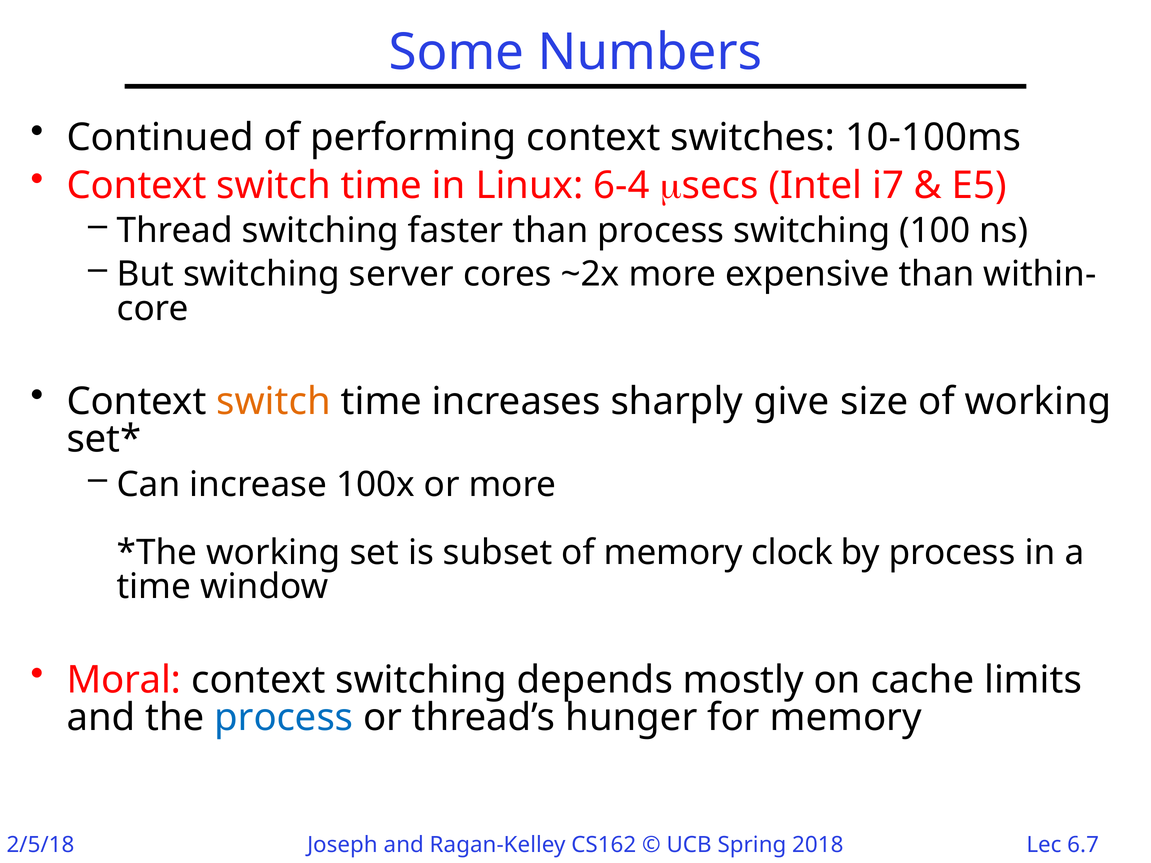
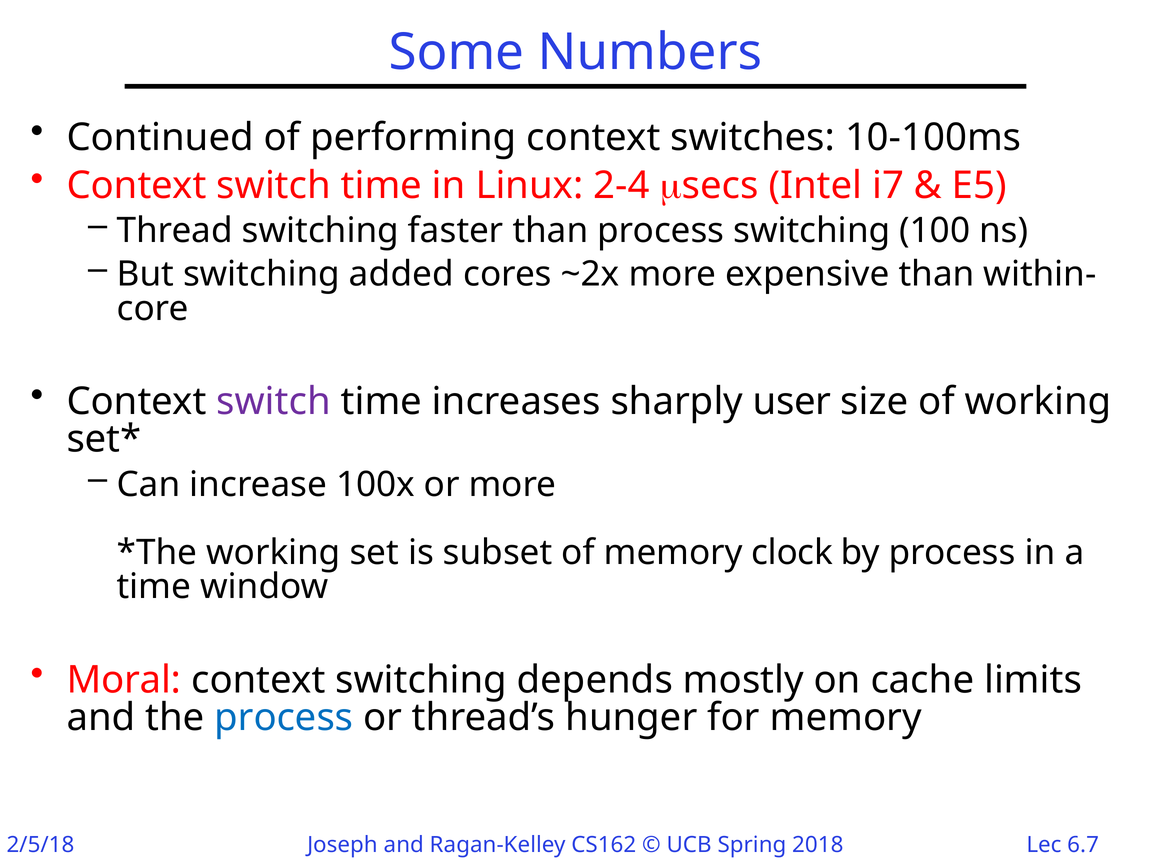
6-4: 6-4 -> 2-4 (622, 185)
server: server -> added (402, 274)
switch colour: orange -> purple (274, 402)
give: give -> user (792, 402)
